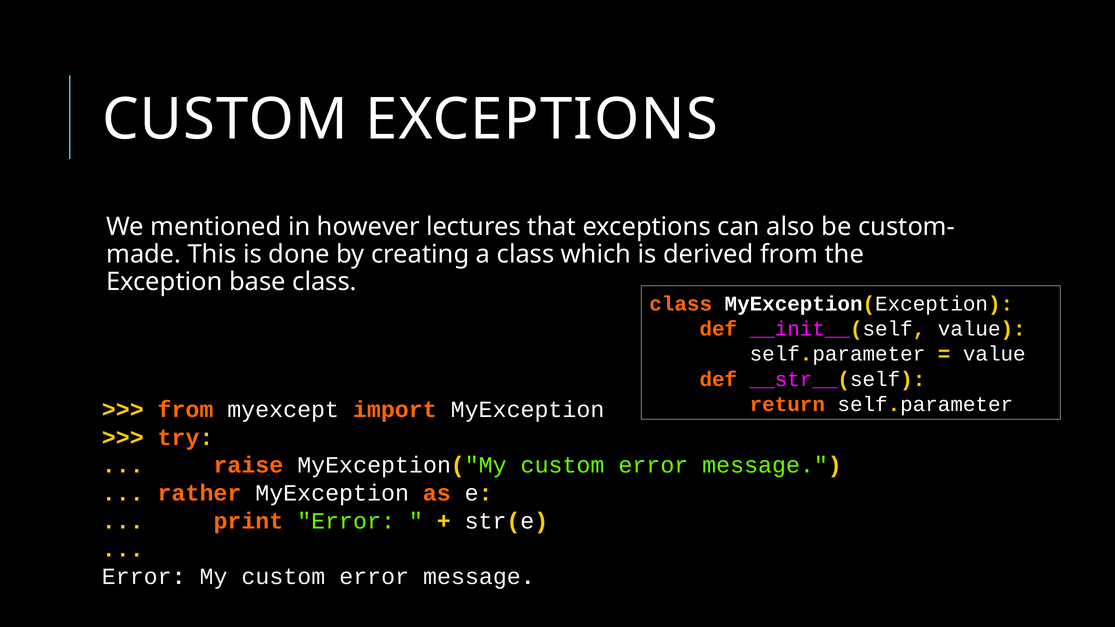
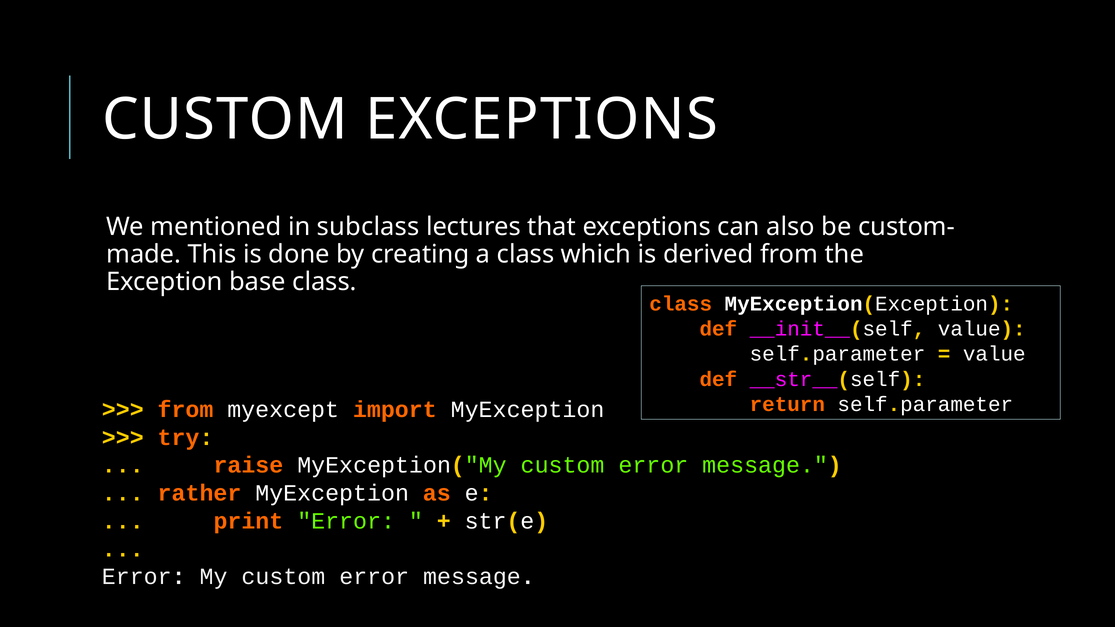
however: however -> subclass (368, 227)
